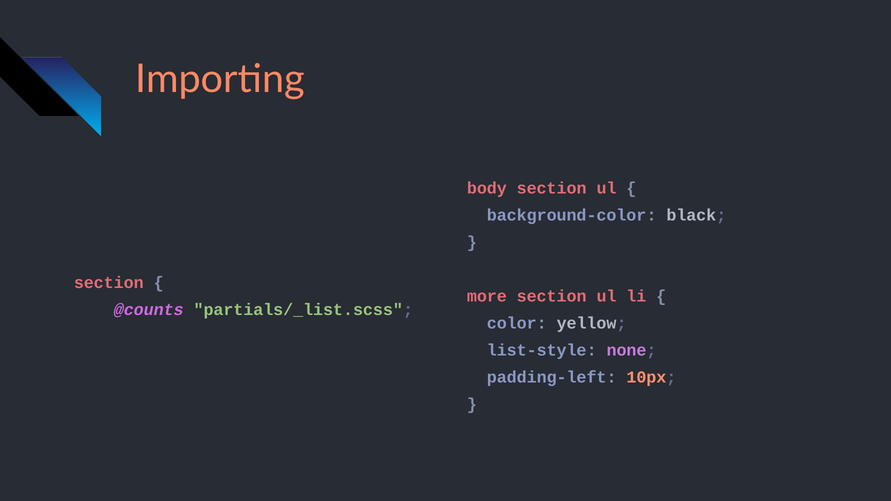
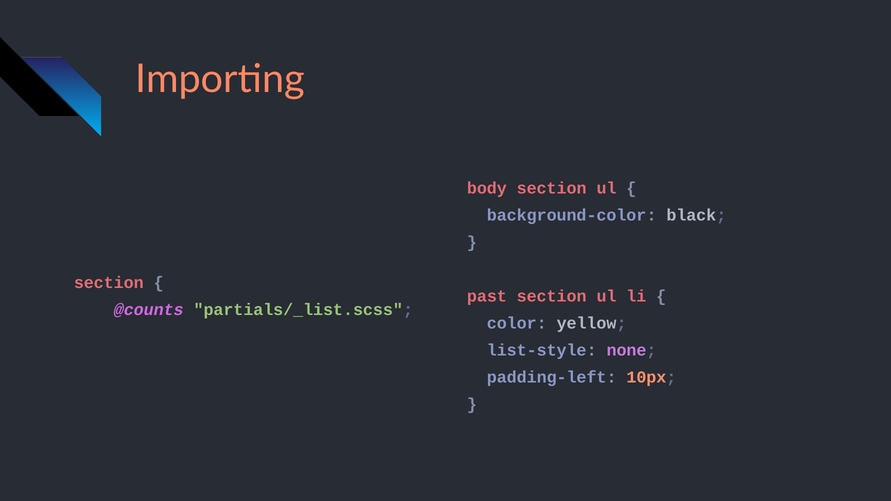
more: more -> past (487, 297)
